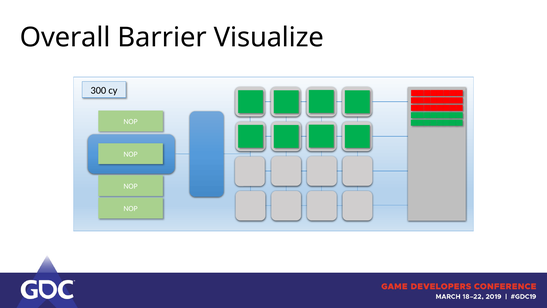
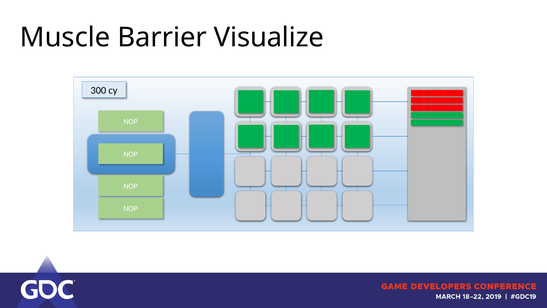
Overall: Overall -> Muscle (65, 38)
